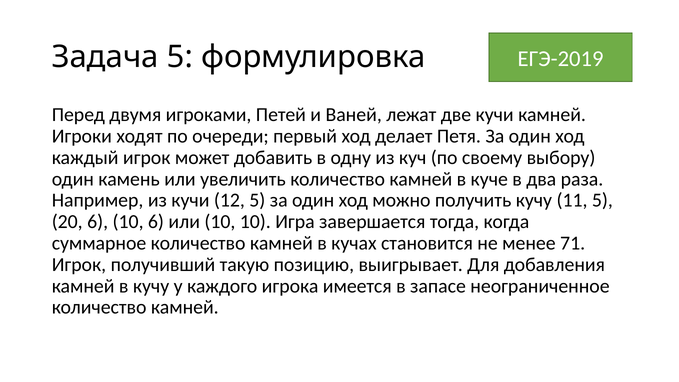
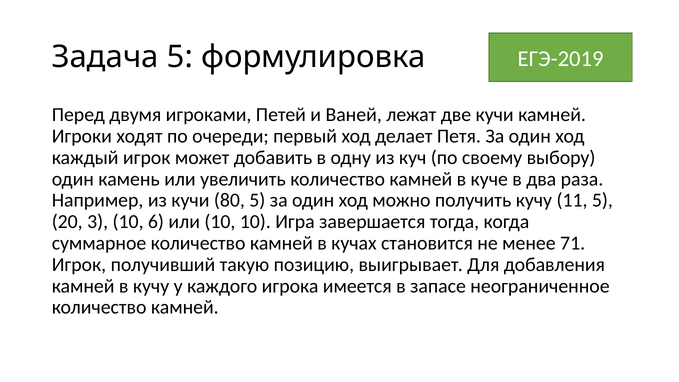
12: 12 -> 80 (229, 200)
20 6: 6 -> 3 (98, 222)
